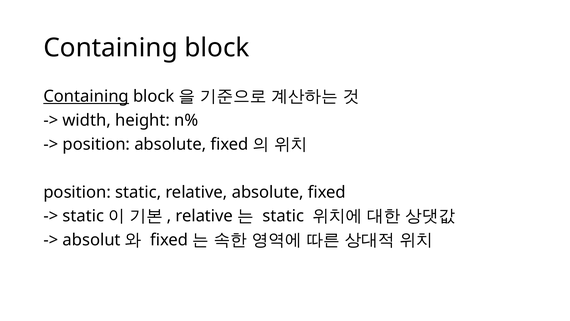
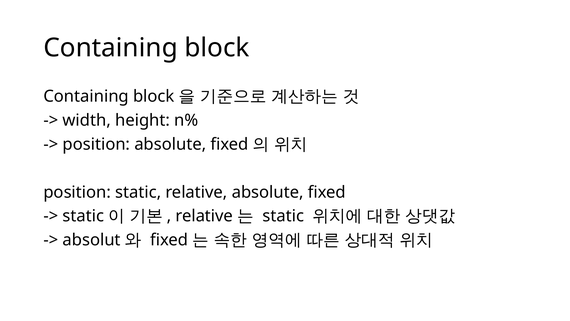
Containing underline: present -> none (86, 96)
